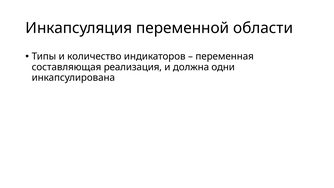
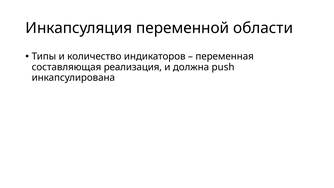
одни: одни -> push (223, 67)
